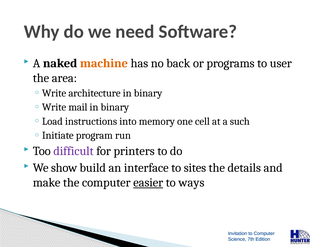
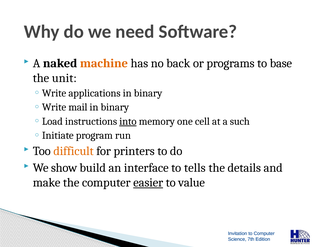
user: user -> base (281, 63)
area: area -> unit (64, 78)
architecture: architecture -> applications (94, 93)
into underline: none -> present (128, 121)
difficult colour: purple -> orange (74, 151)
sites: sites -> tells (195, 168)
ways: ways -> value (192, 182)
